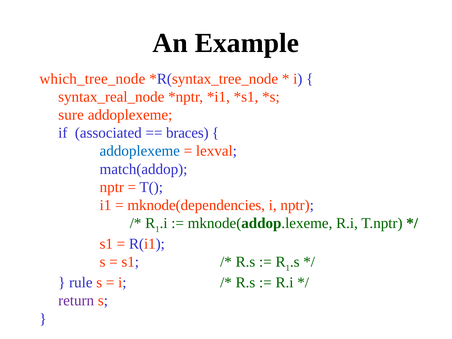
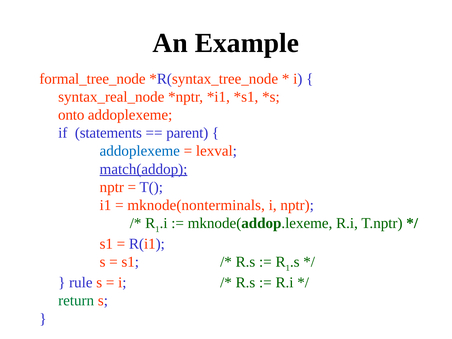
which_tree_node: which_tree_node -> formal_tree_node (92, 79)
sure: sure -> onto (71, 115)
associated: associated -> statements (108, 133)
braces: braces -> parent (187, 133)
match(addop underline: none -> present (144, 169)
mknode(dependencies: mknode(dependencies -> mknode(nonterminals (196, 205)
return colour: purple -> green (76, 301)
